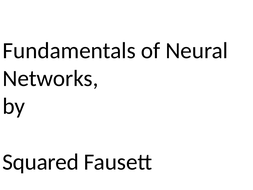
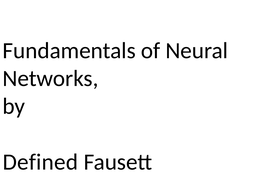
Squared: Squared -> Defined (40, 162)
